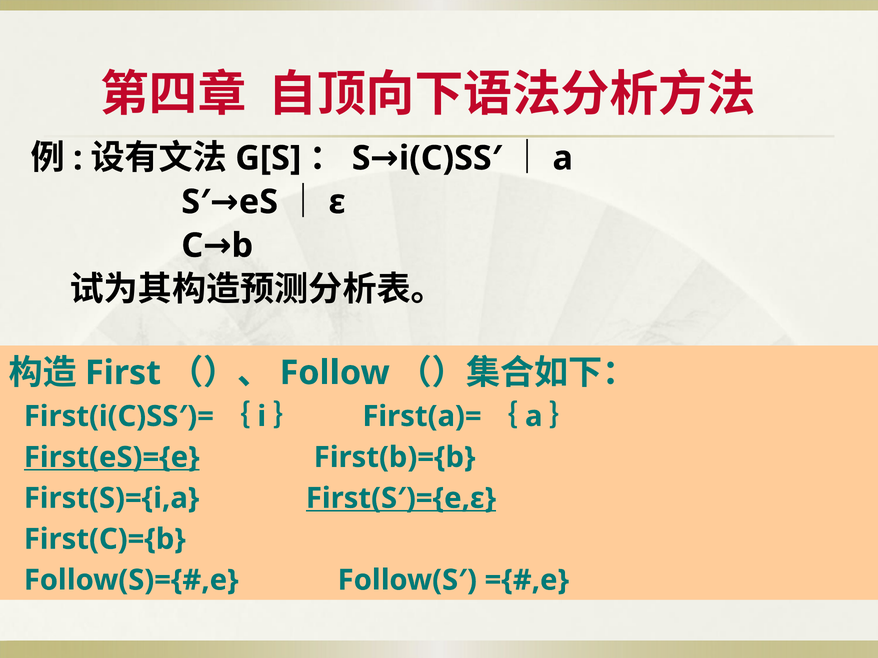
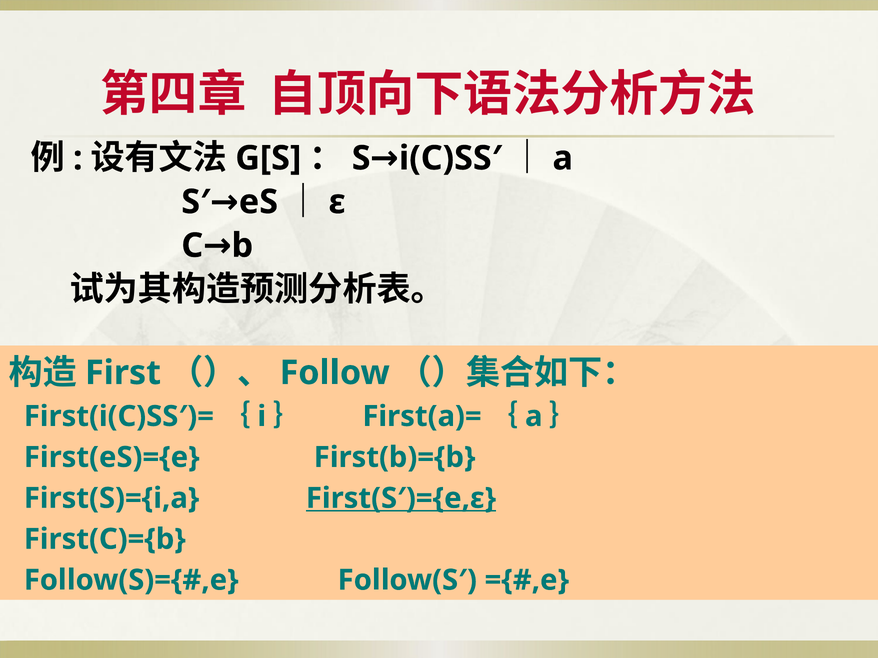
First(eS)={e underline: present -> none (112, 458)
